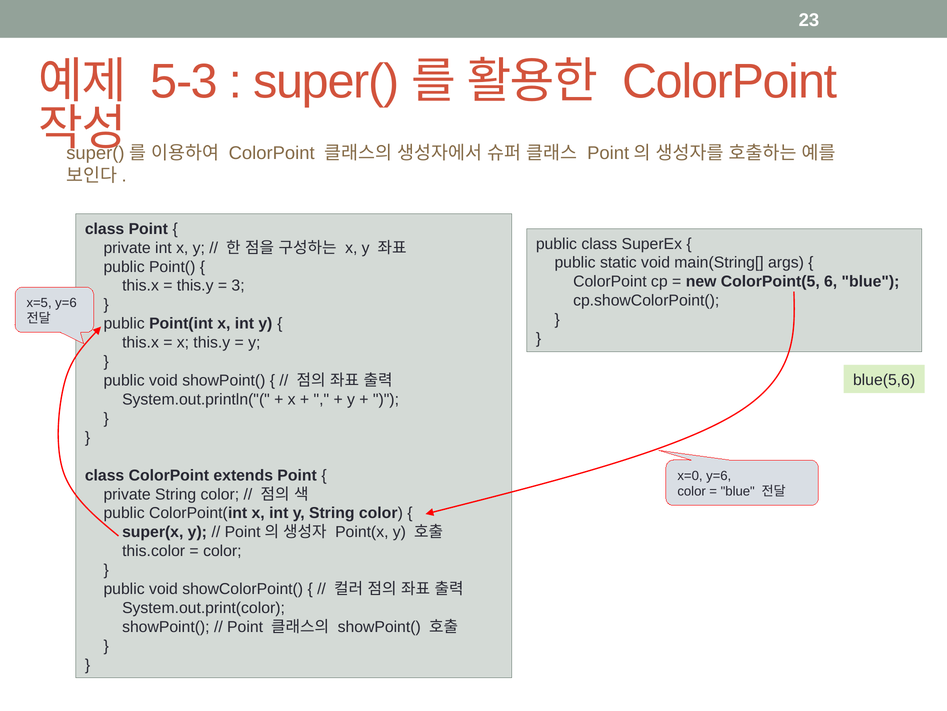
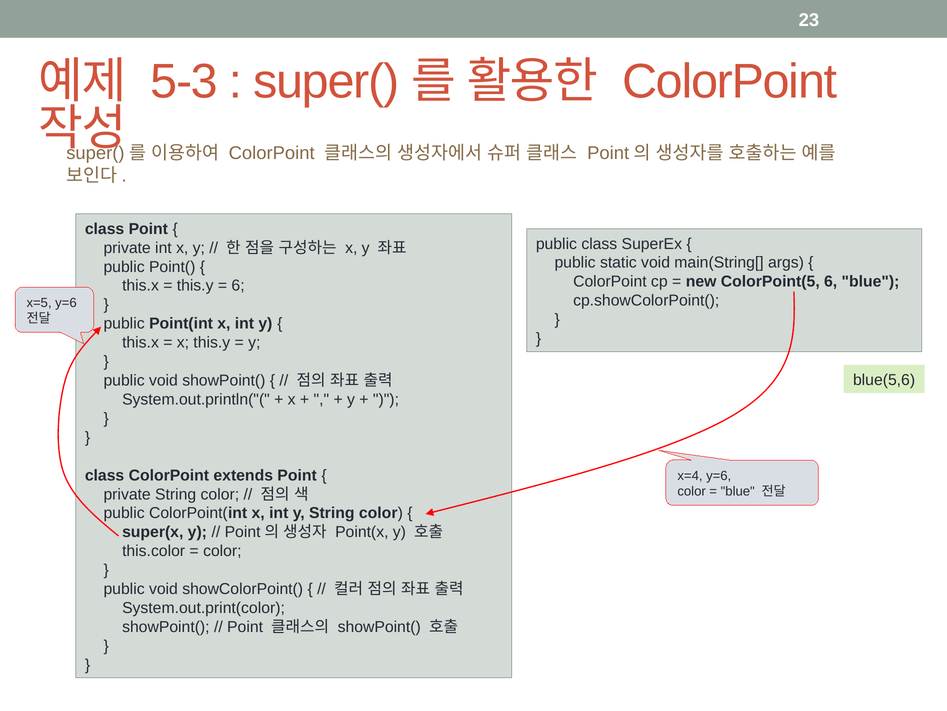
3: 3 -> 6 (238, 285)
x=0: x=0 -> x=4 (690, 475)
